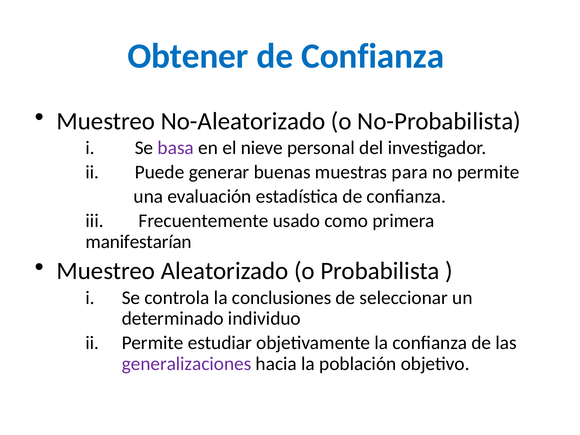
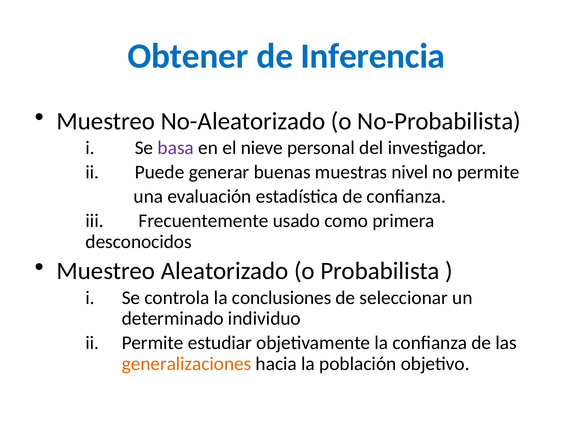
Confianza: Confianza -> Inferencia (373, 56)
para: para -> nivel (410, 172)
manifestarían: manifestarían -> desconocidos (139, 242)
generalizaciones colour: purple -> orange (187, 364)
